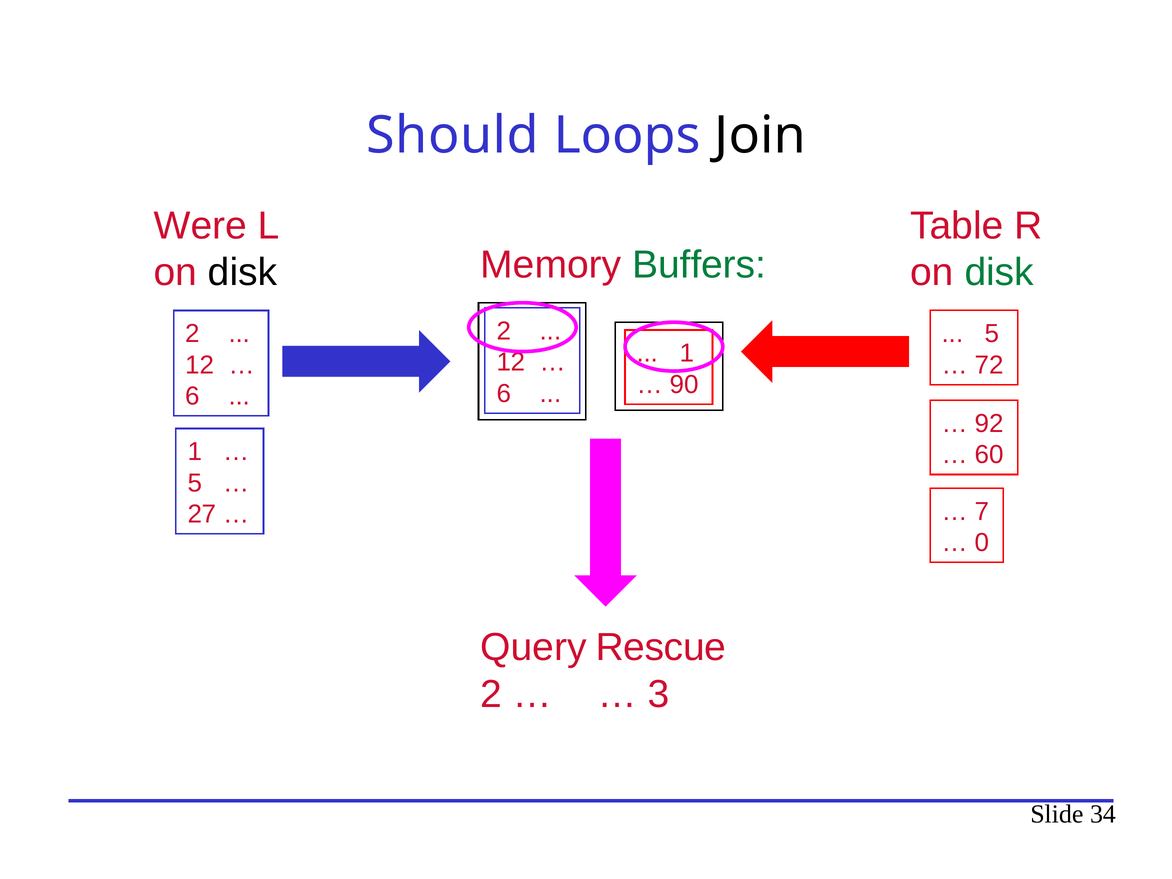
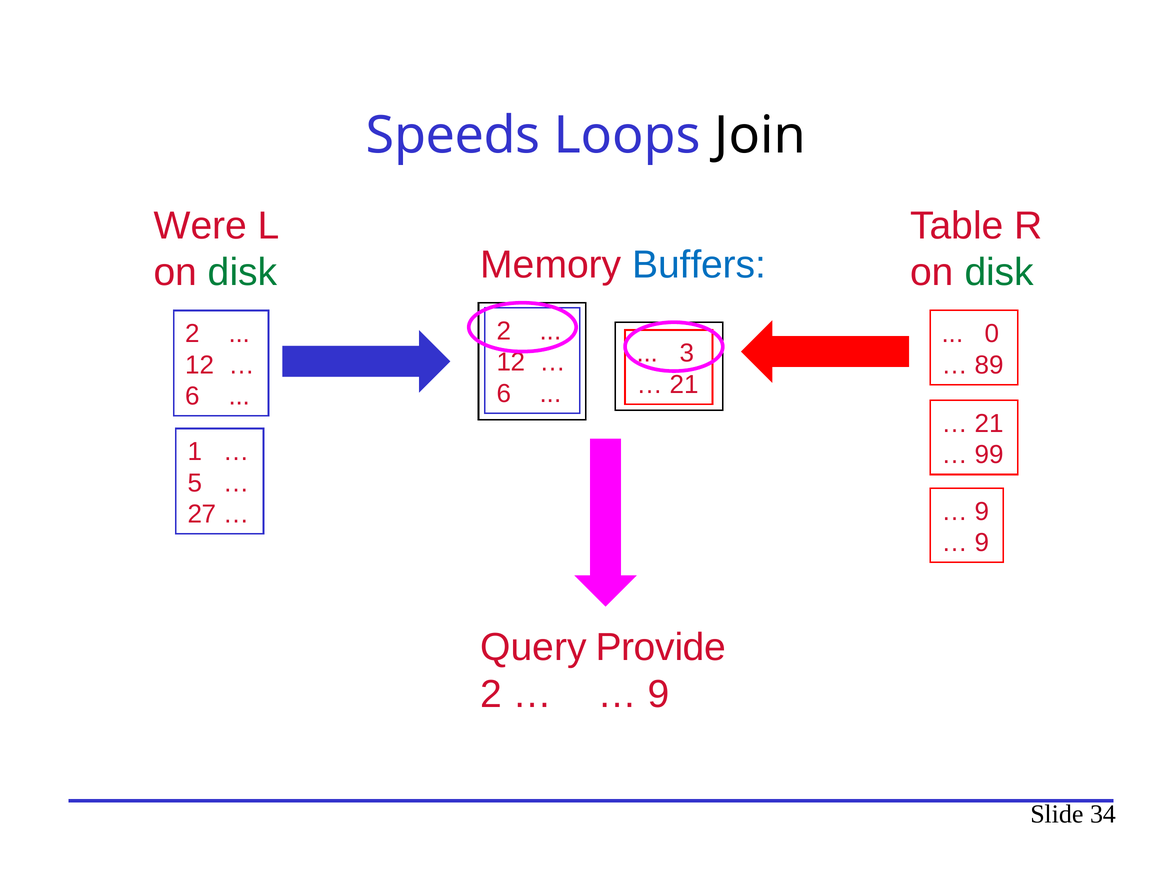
Should: Should -> Speeds (453, 135)
Buffers colour: green -> blue (699, 265)
disk colour: black -> green (243, 273)
5: 5 -> 0 (992, 334)
1: 1 -> 3 (687, 353)
72: 72 -> 89 (989, 365)
90: 90 -> 21 (684, 385)
92: 92 -> 21 (989, 424)
60: 60 -> 99 (989, 455)
7: 7 -> 9 (982, 512)
0: 0 -> 9 (982, 543)
Rescue: Rescue -> Provide (661, 647)
3: 3 -> 9 (658, 694)
